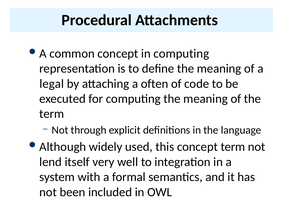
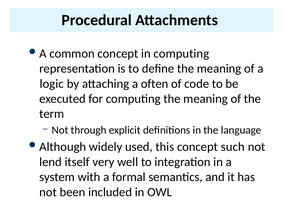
legal: legal -> logic (52, 84)
concept term: term -> such (233, 147)
